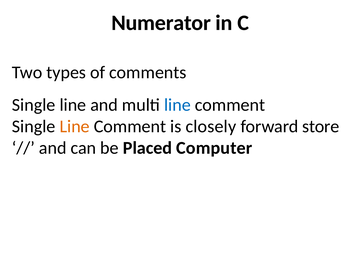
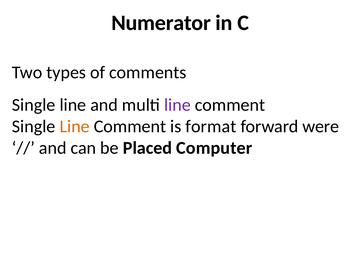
line colour: blue -> purple (177, 105)
closely: closely -> format (211, 127)
store: store -> were (321, 127)
